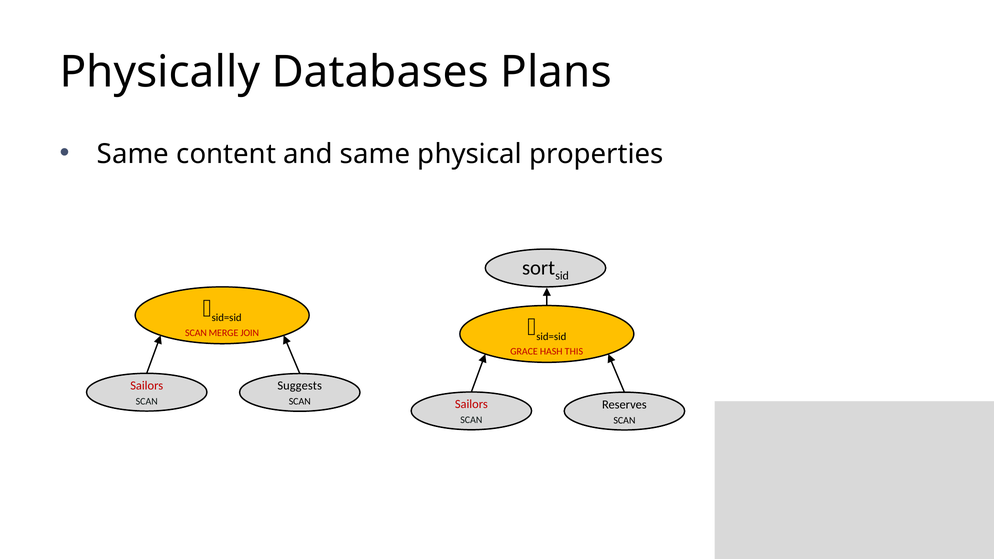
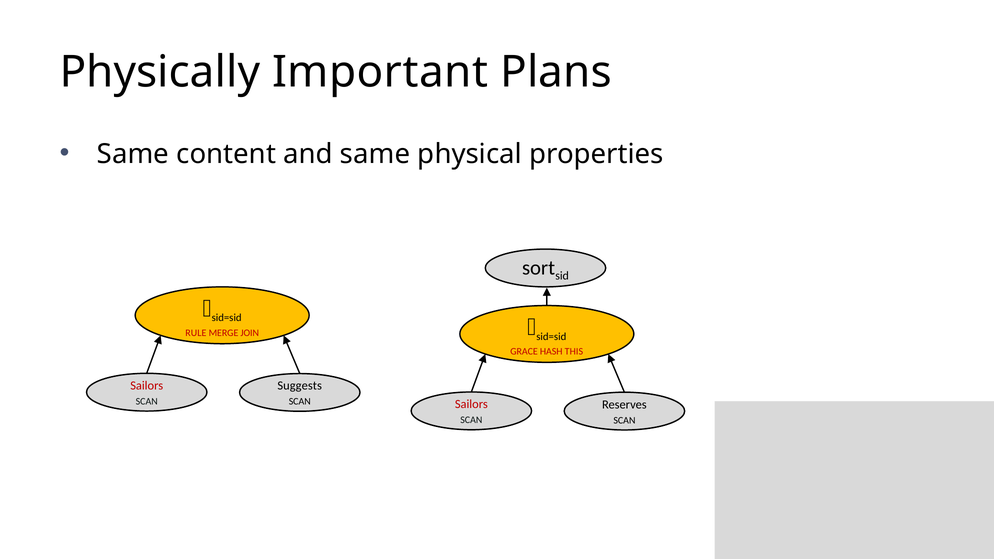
Databases: Databases -> Important (380, 72)
SCAN: SCAN -> RULE (196, 333)
